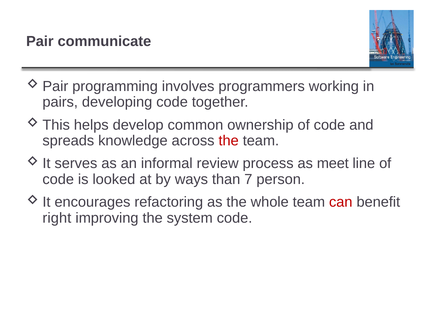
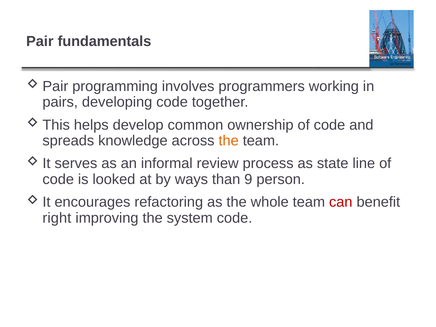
communicate: communicate -> fundamentals (104, 41)
the colour: red -> orange (229, 141)
meet: meet -> state (333, 164)
7: 7 -> 9 (248, 179)
